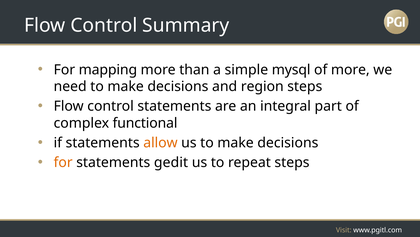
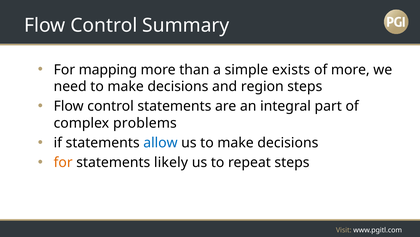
mysql: mysql -> exists (291, 70)
functional: functional -> problems (145, 123)
allow colour: orange -> blue (160, 142)
gedit: gedit -> likely (171, 162)
